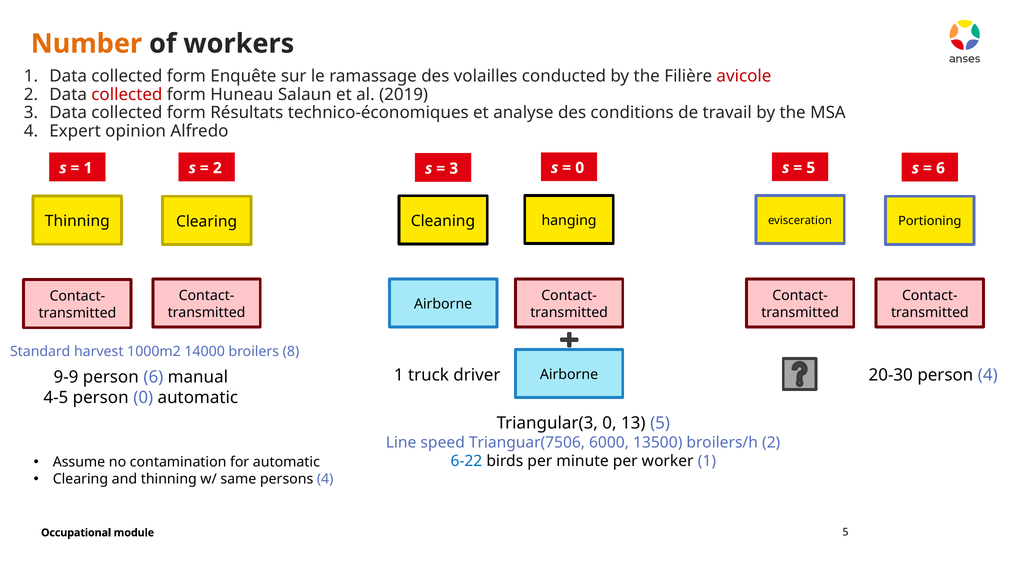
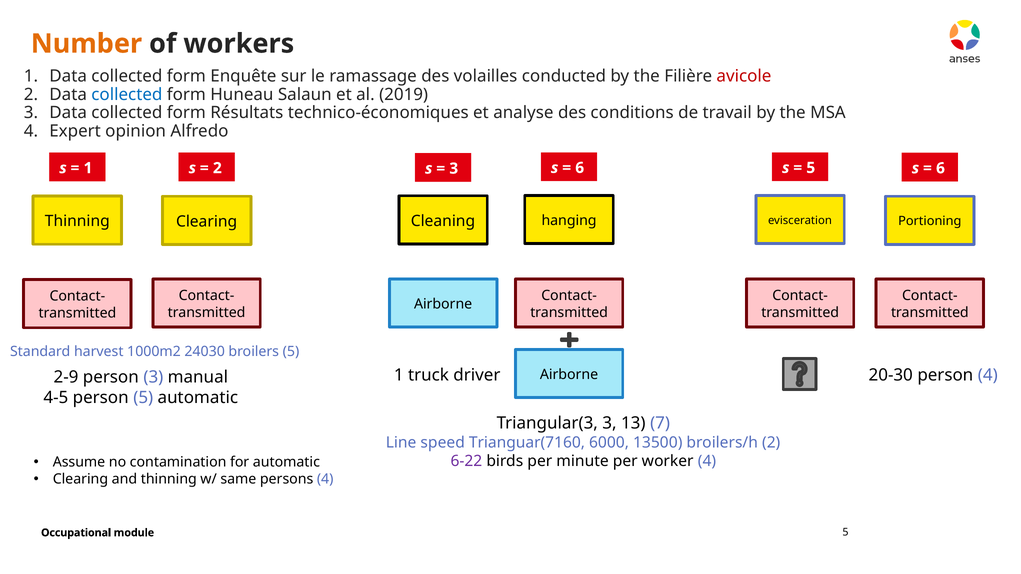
collected colour: red -> blue (127, 94)
0: 0 -> 6 (580, 168)
14000: 14000 -> 24030 (205, 352)
broilers 8: 8 -> 5 (291, 352)
9-9: 9-9 -> 2-9 (66, 378)
person 6: 6 -> 3 (153, 378)
person 0: 0 -> 5 (143, 398)
Triangular(3 0: 0 -> 3 (609, 423)
13 5: 5 -> 7 (660, 423)
Trianguar(7506: Trianguar(7506 -> Trianguar(7160 (527, 443)
6-22 colour: blue -> purple (466, 462)
worker 1: 1 -> 4 (707, 462)
